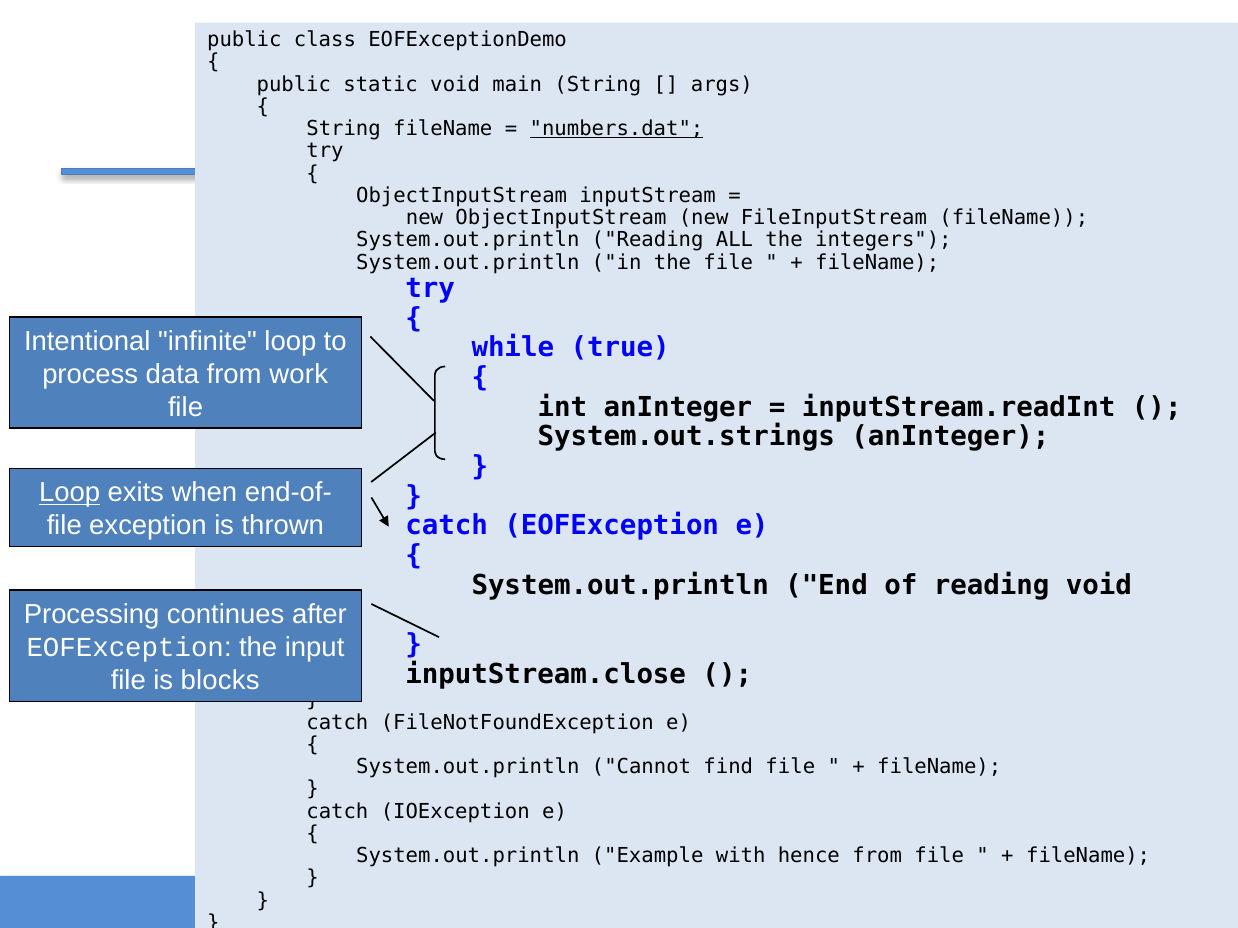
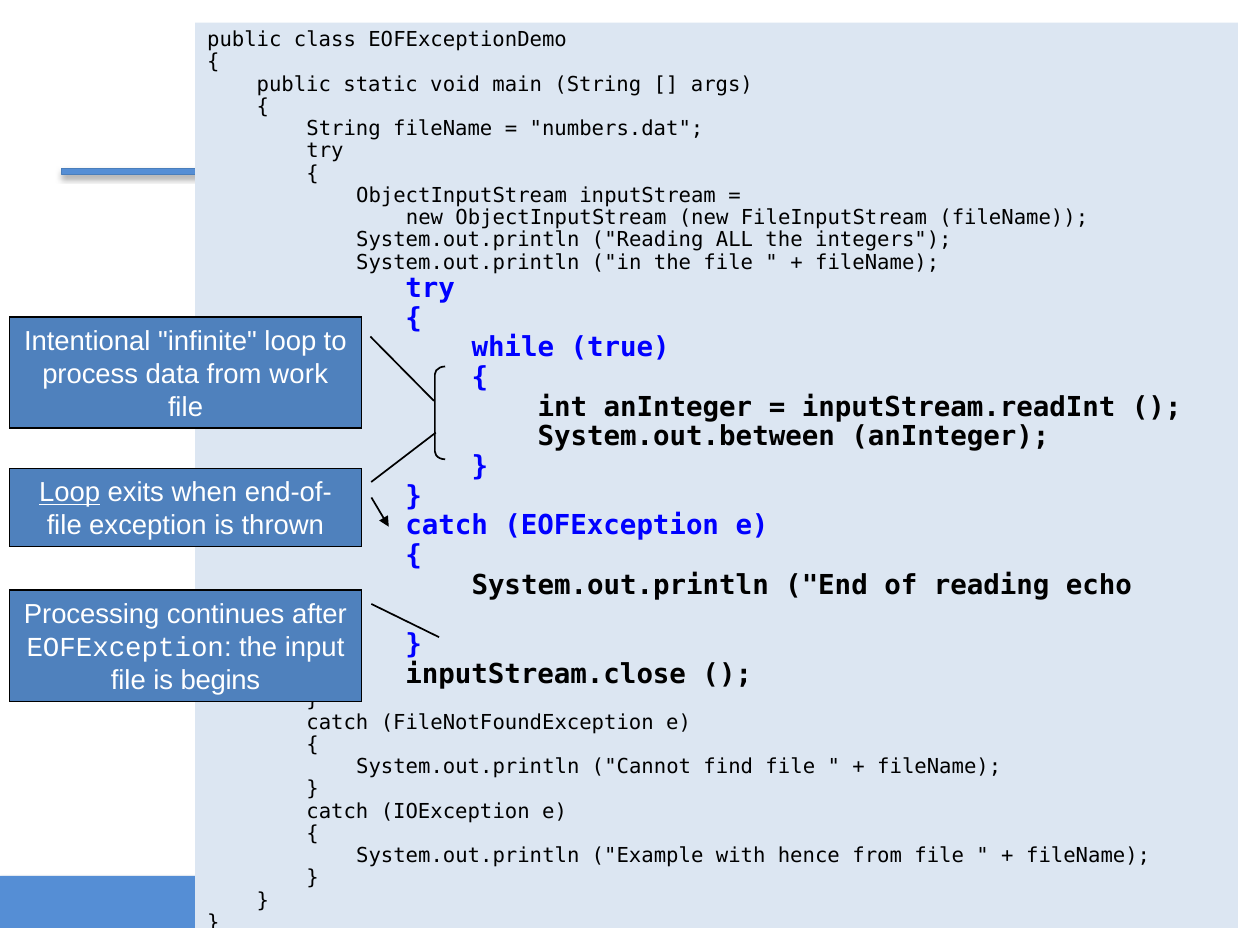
numbers.dat underline: present -> none (617, 129)
System.out.strings: System.out.strings -> System.out.between (686, 437)
reading void: void -> echo (1099, 585)
blocks: blocks -> begins (220, 681)
